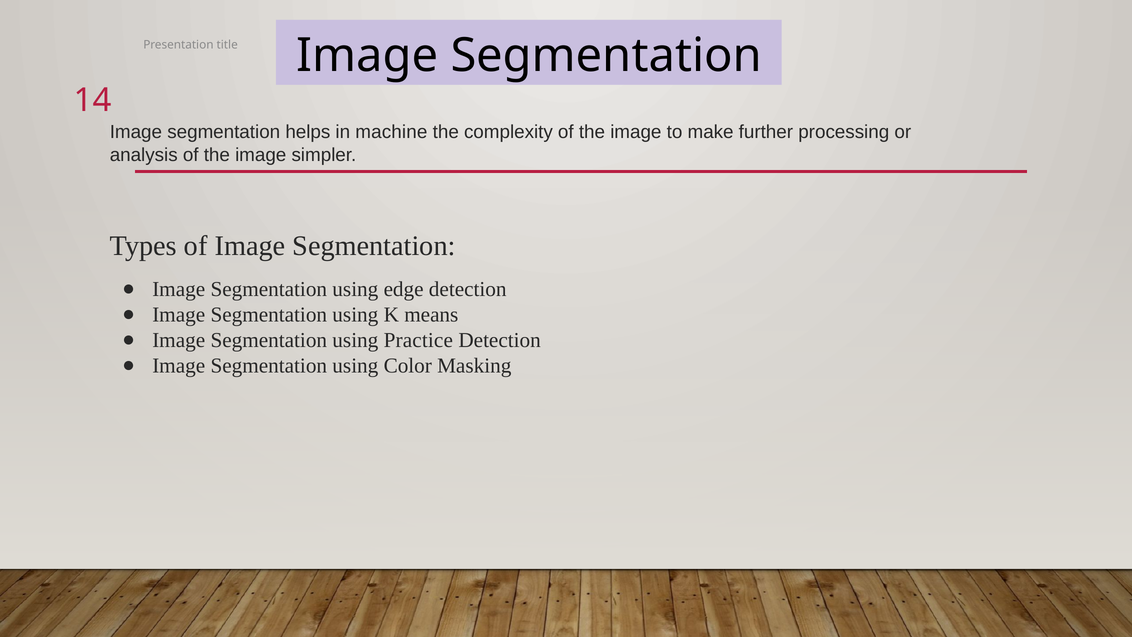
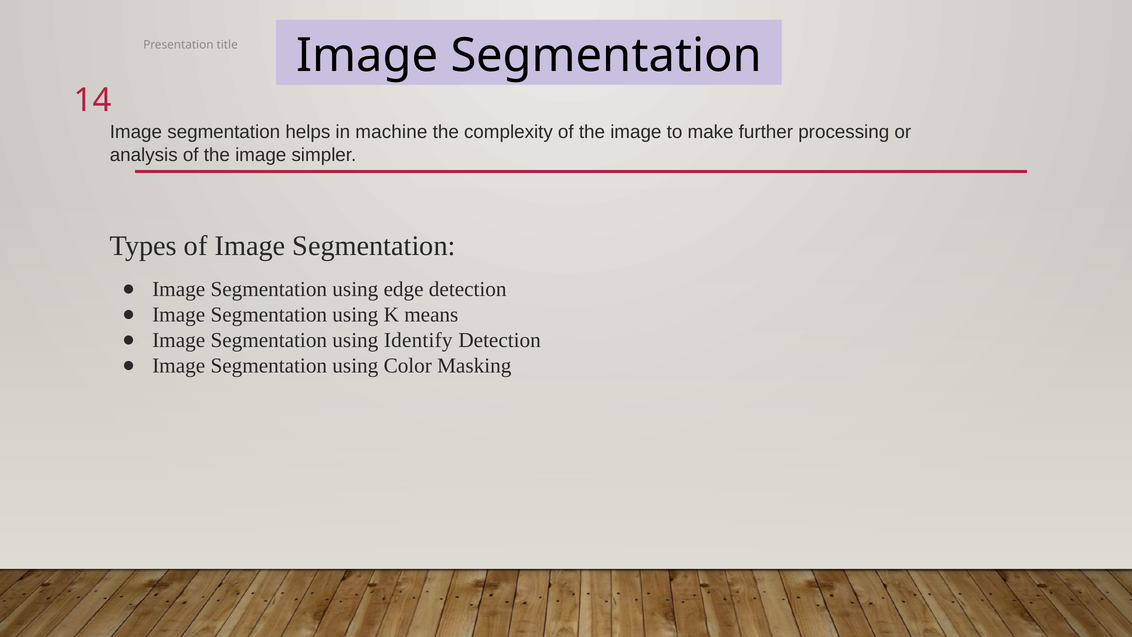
Practice: Practice -> Identify (418, 340)
